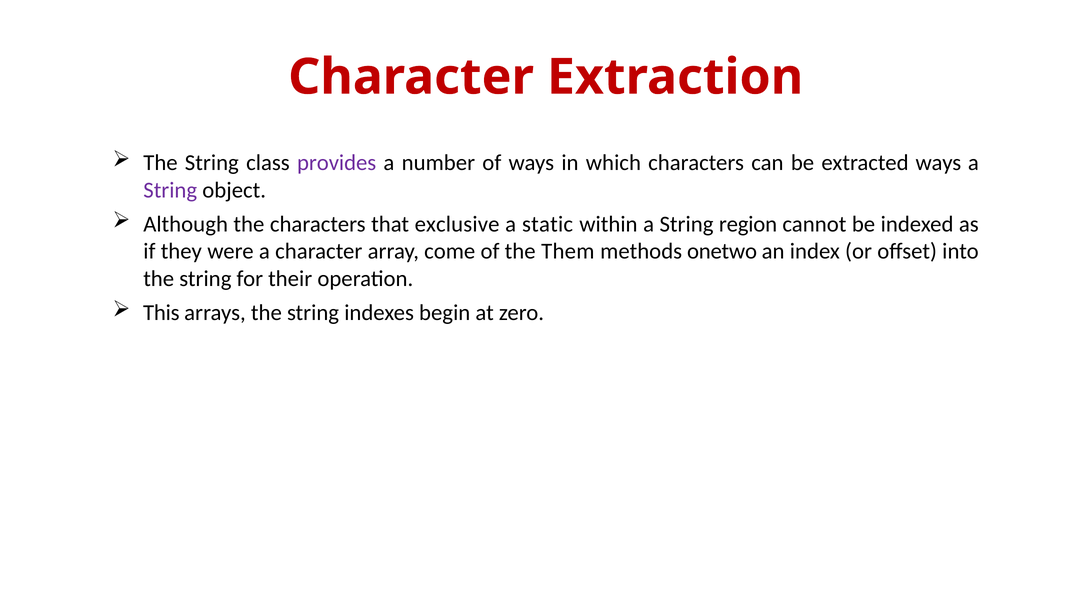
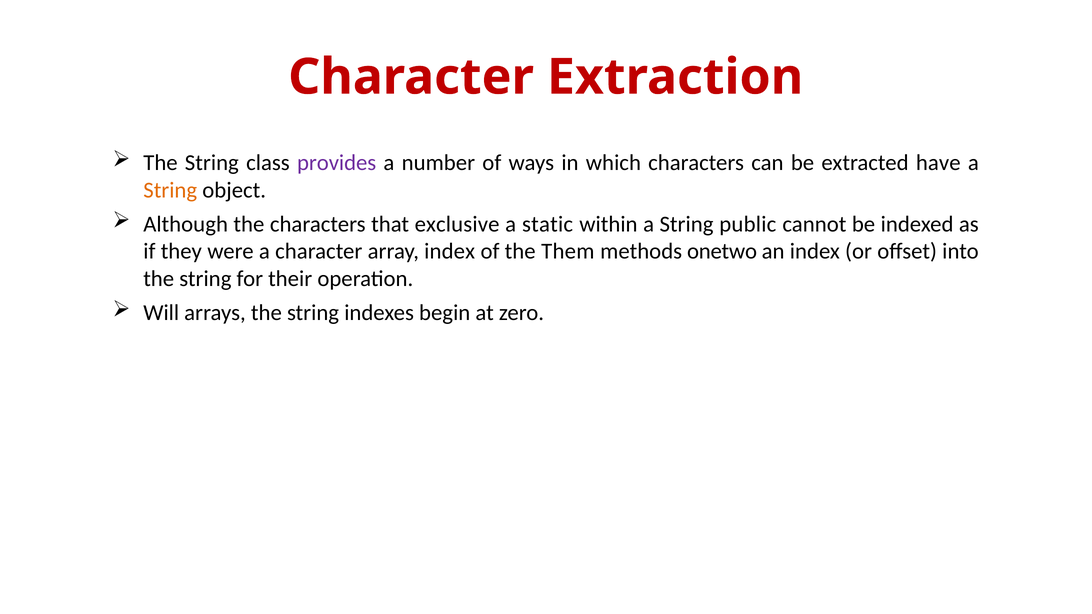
extracted ways: ways -> have (938, 163)
String colour: purple -> orange (170, 190)
region: region -> public (748, 224)
array come: come -> index (450, 252)
This: This -> Will (161, 313)
